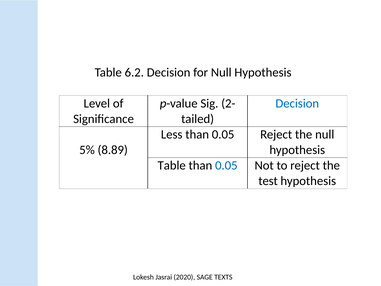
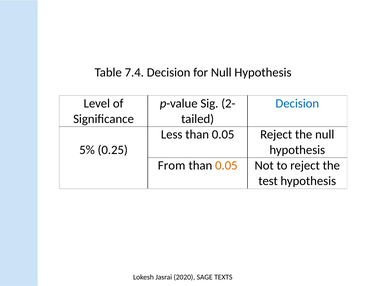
6.2: 6.2 -> 7.4 (134, 72)
8.89: 8.89 -> 0.25 (113, 150)
Table: Table -> From (172, 165)
0.05 colour: blue -> orange (226, 165)
